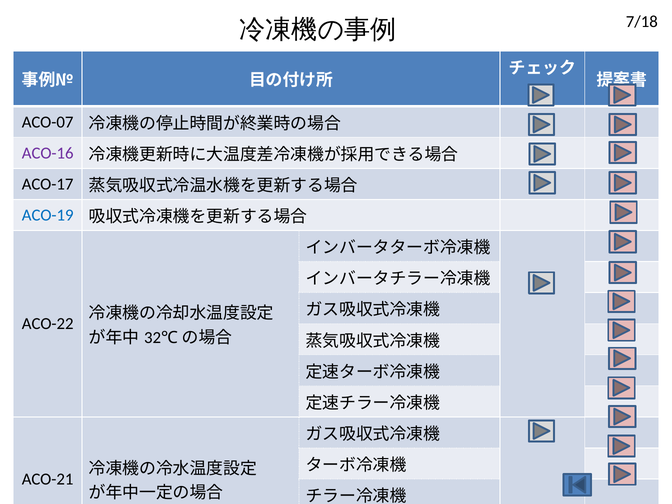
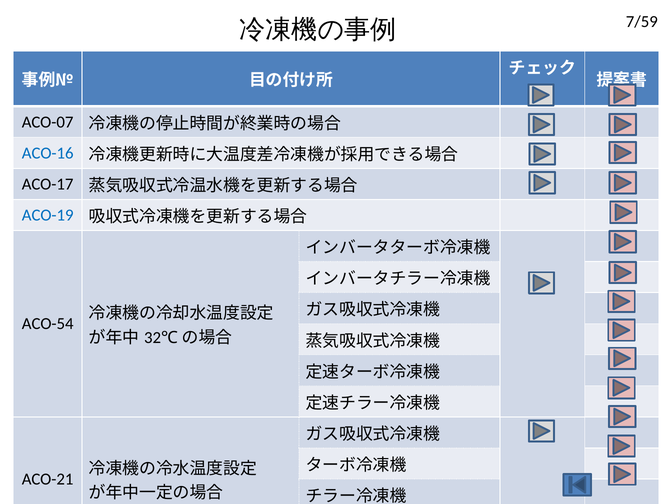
7/18: 7/18 -> 7/59 (642, 22)
ACO-16 colour: purple -> blue (48, 153)
ACO-22: ACO-22 -> ACO-54 (48, 324)
